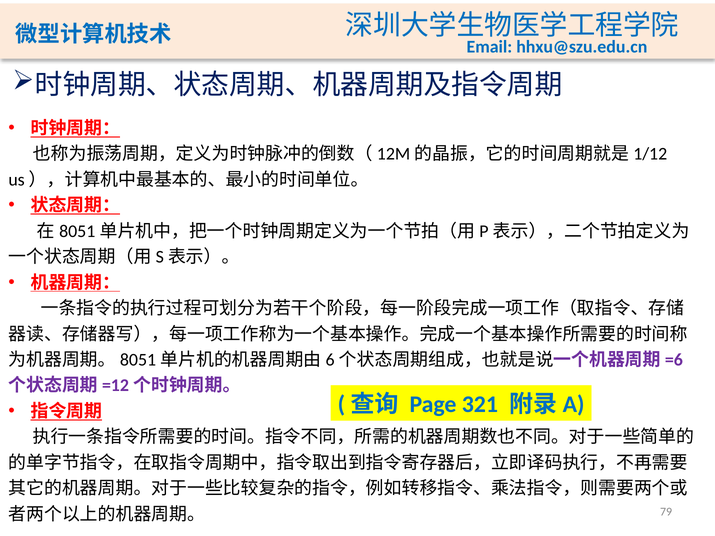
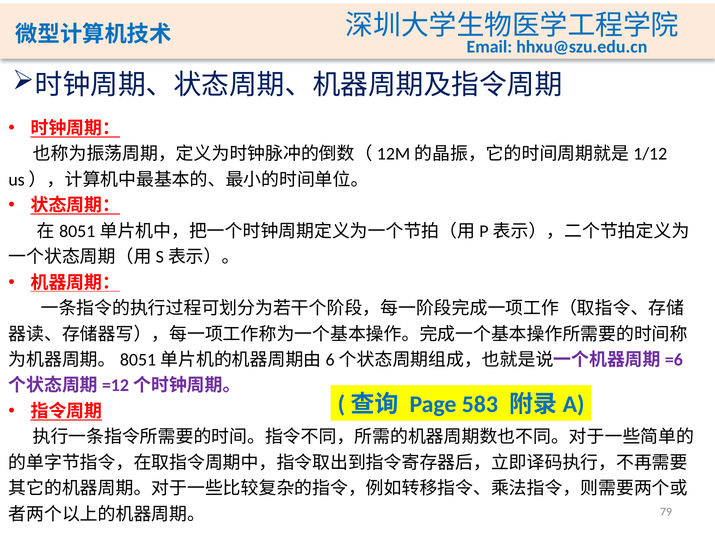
321: 321 -> 583 (480, 405)
